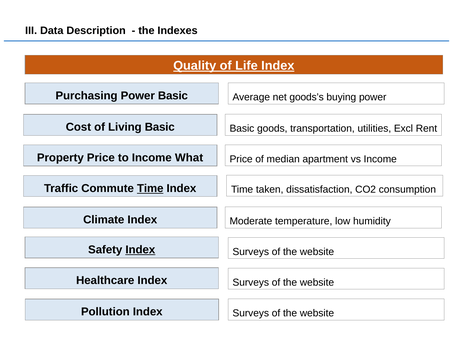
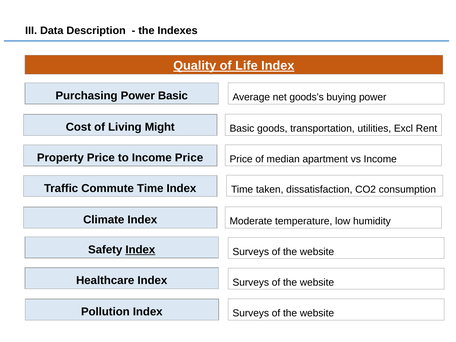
Living Basic: Basic -> Might (160, 127)
Income What: What -> Price (189, 158)
Time underline: present -> none (150, 188)
